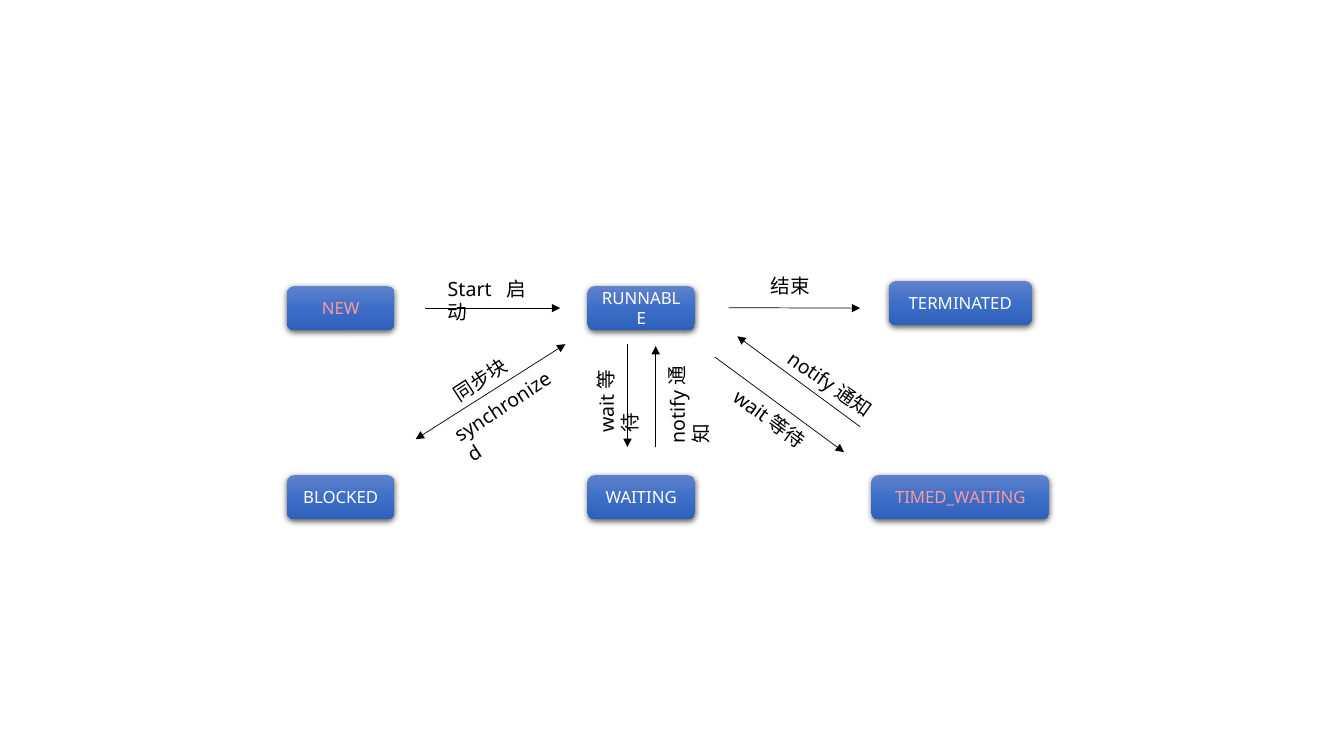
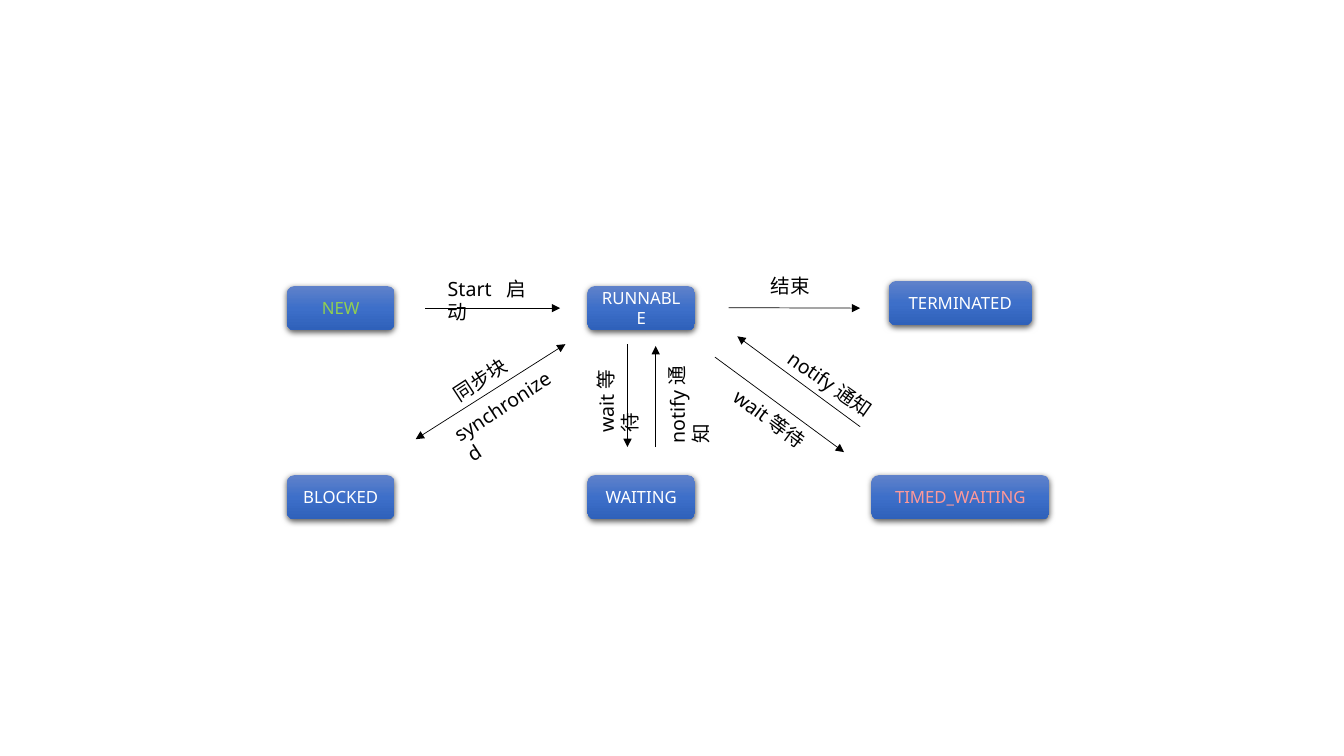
NEW colour: pink -> light green (341, 309)
